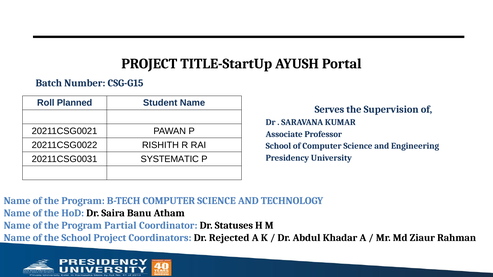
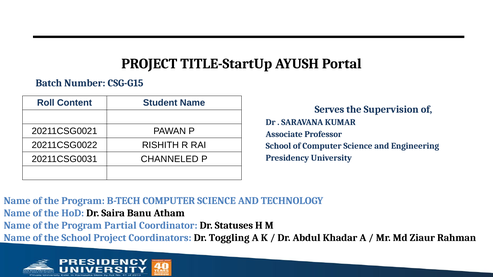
Planned: Planned -> Content (74, 103)
SYSTEMATIC: SYSTEMATIC -> CHANNELED (170, 159)
Rejected: Rejected -> Toggling (229, 238)
